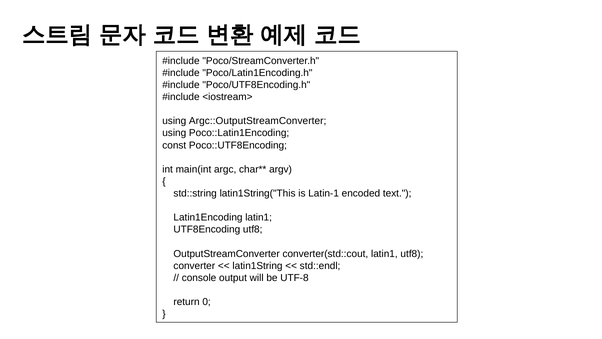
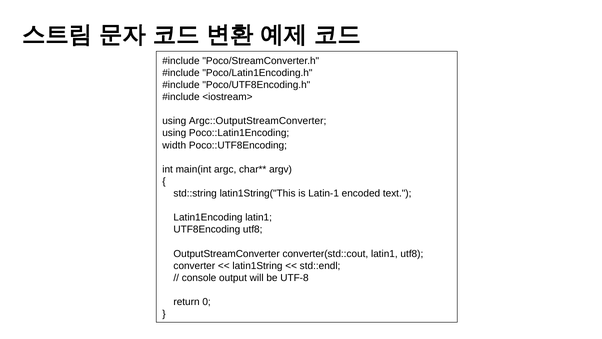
const: const -> width (174, 145)
